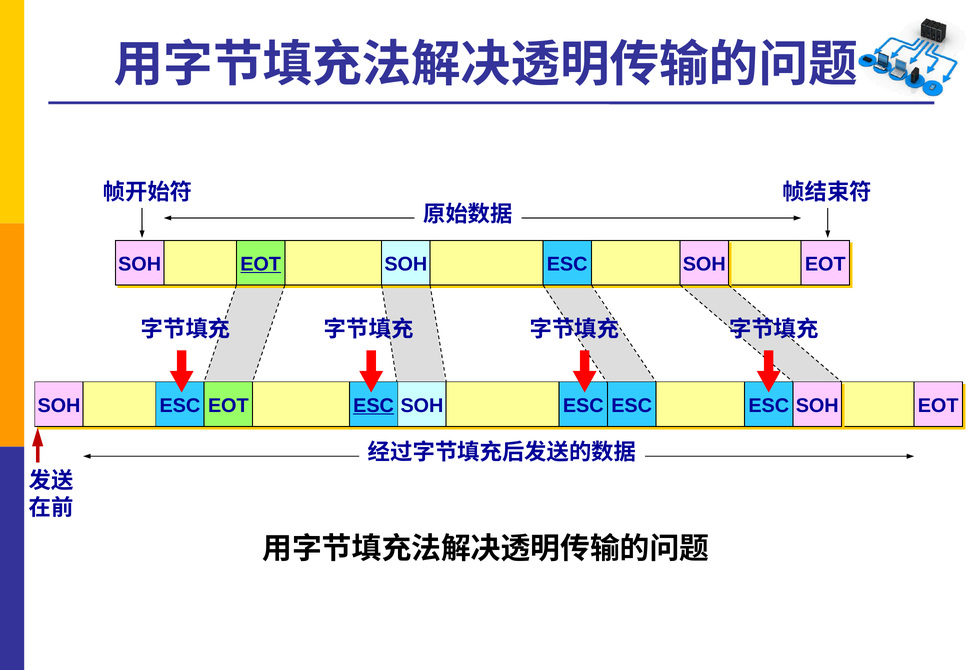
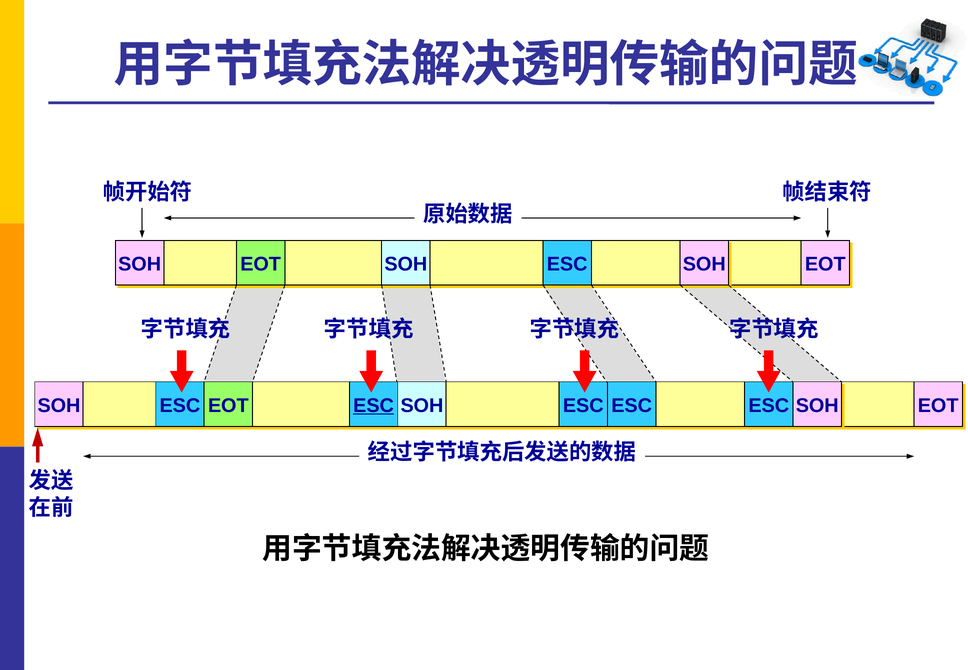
EOT underline: present -> none (261, 264)
